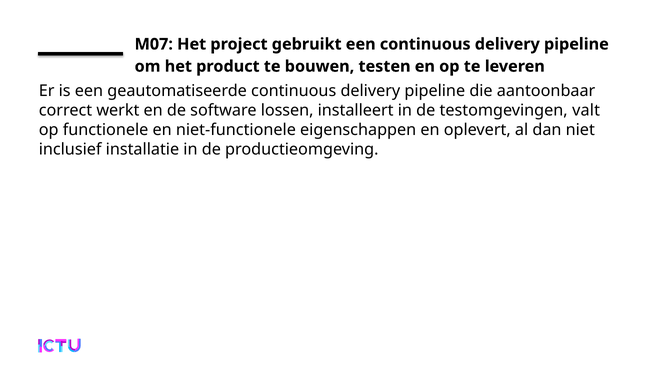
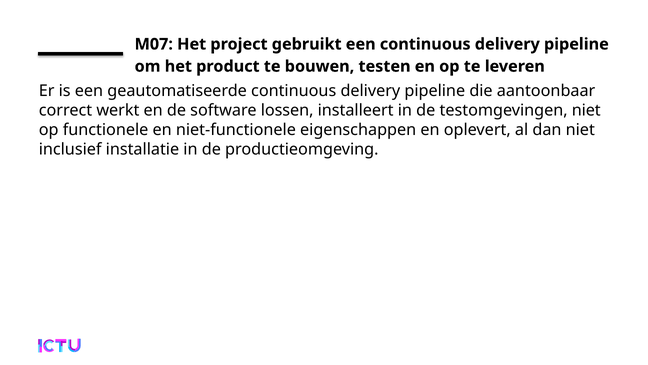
testomgevingen valt: valt -> niet (586, 110)
